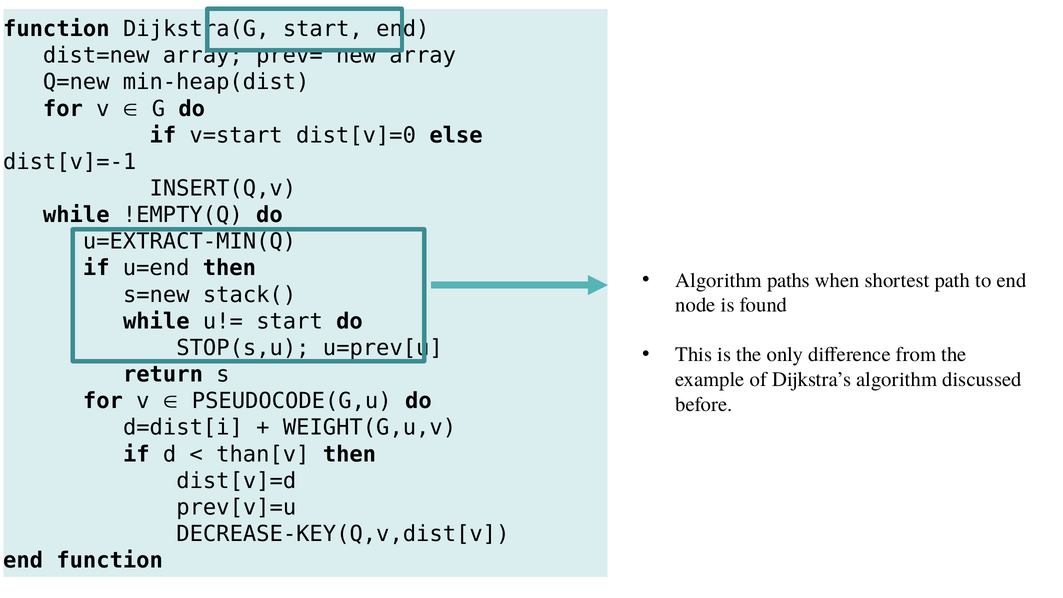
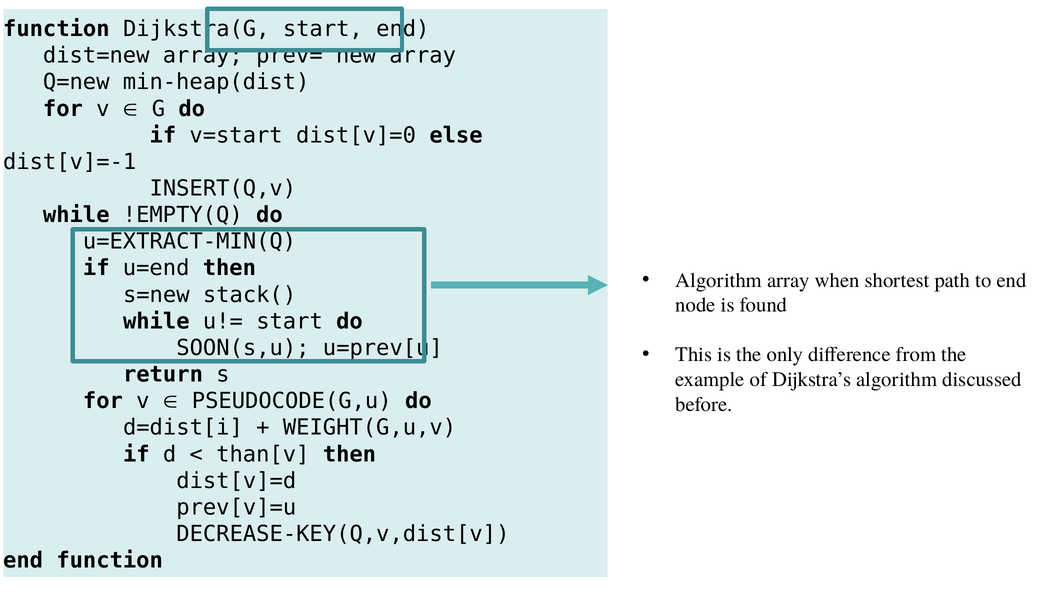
Algorithm paths: paths -> array (788, 280)
STOP(s,u: STOP(s,u -> SOON(s,u (243, 348)
